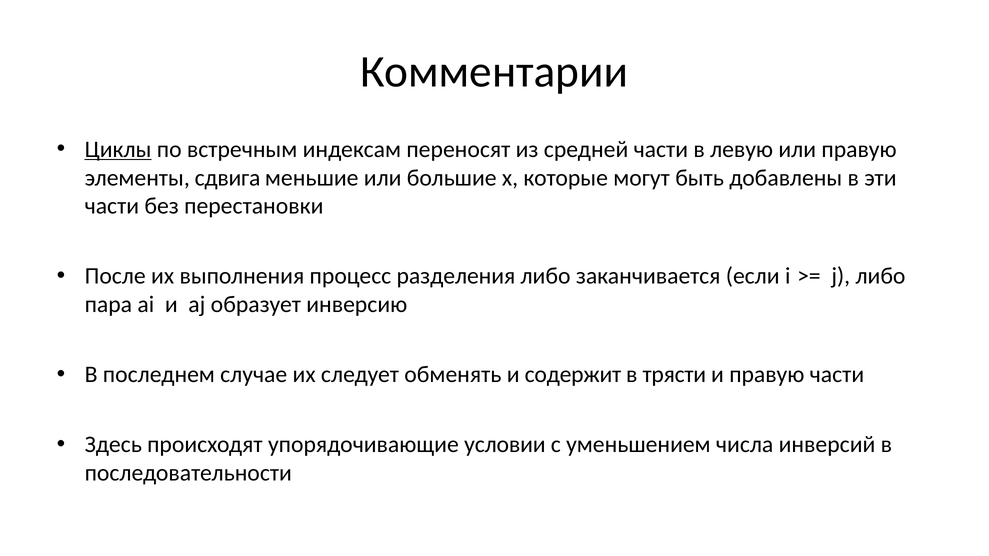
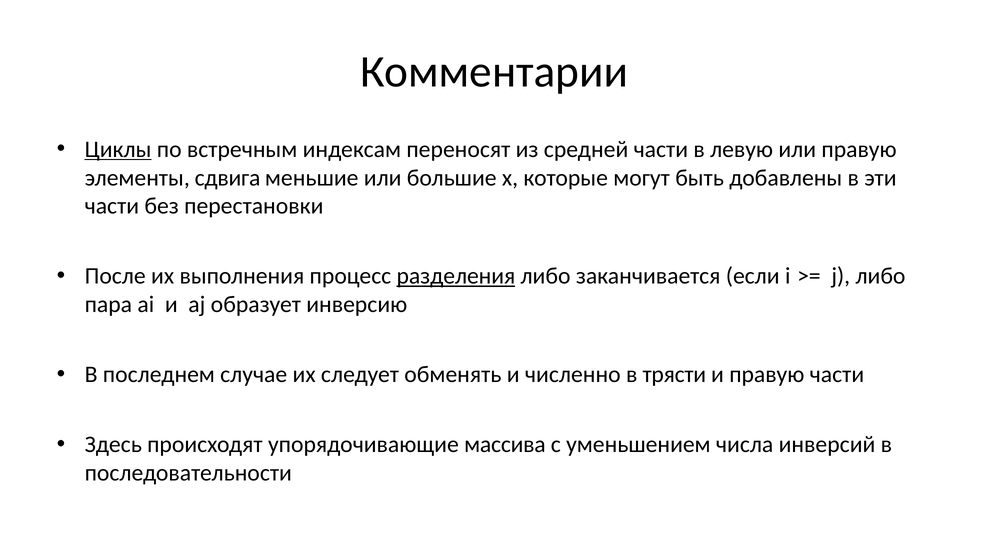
разделения underline: none -> present (456, 276)
содержит: содержит -> численно (573, 375)
условии: условии -> массива (505, 445)
